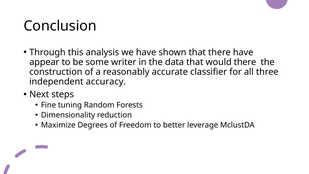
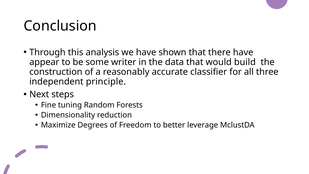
would there: there -> build (245, 62)
accuracy: accuracy -> principle (106, 81)
